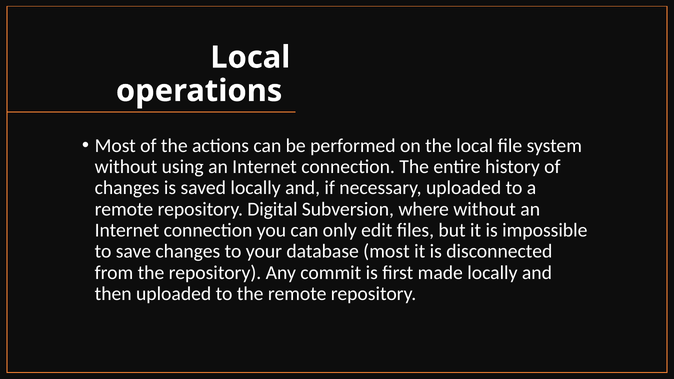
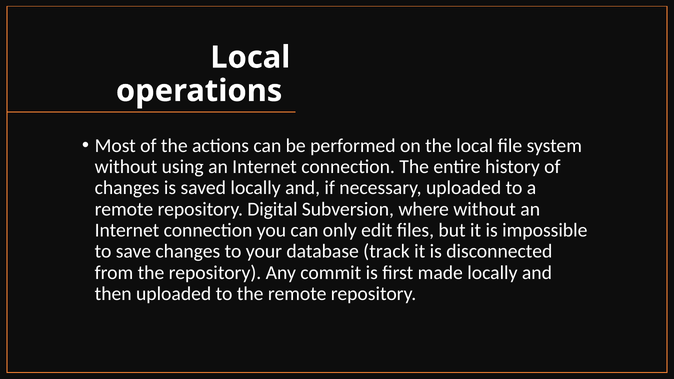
database most: most -> track (386, 252)
